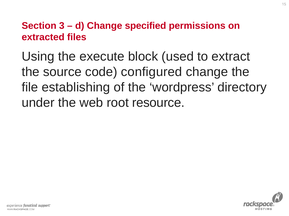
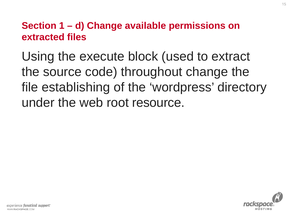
3: 3 -> 1 (62, 26)
specified: specified -> available (145, 26)
configured: configured -> throughout (152, 72)
